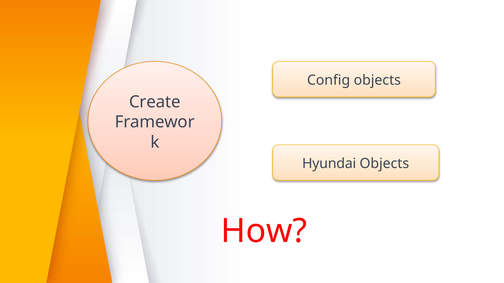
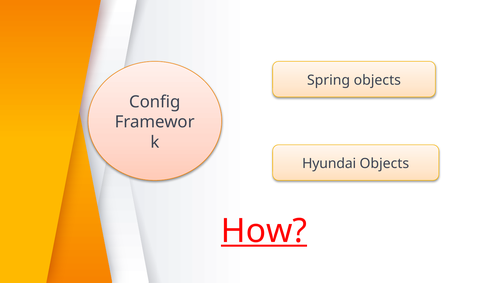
Config: Config -> Spring (329, 80)
Create: Create -> Config (155, 102)
How underline: none -> present (264, 232)
